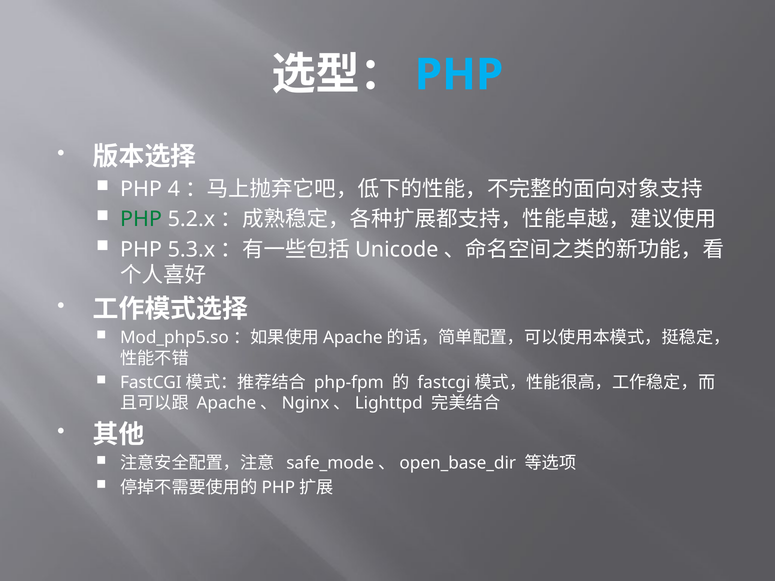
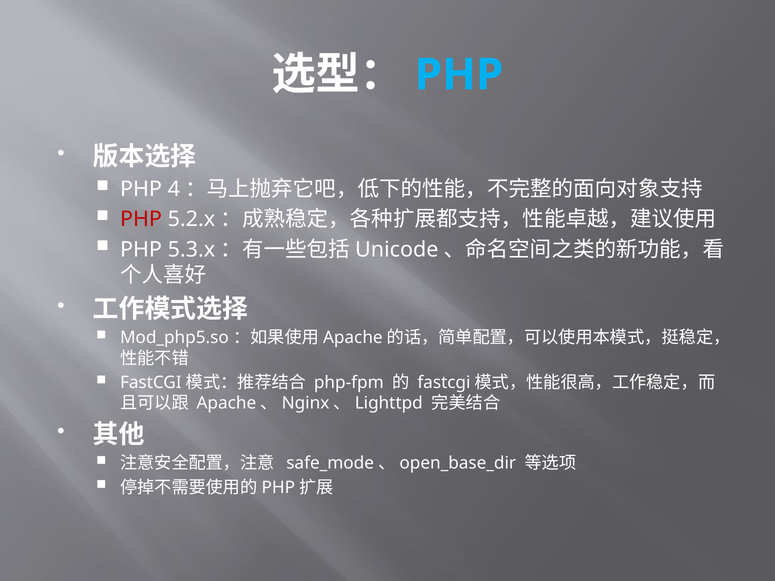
PHP colour: green -> red (141, 219)
